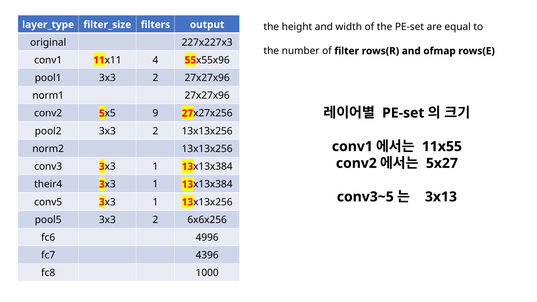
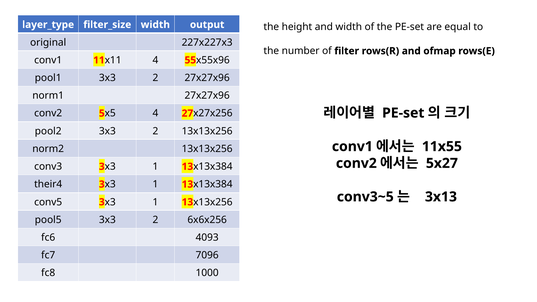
filters: filters -> width (155, 25)
9: 9 -> 4 (155, 113)
4996: 4996 -> 4093 (207, 238)
4396: 4396 -> 7096 (207, 255)
